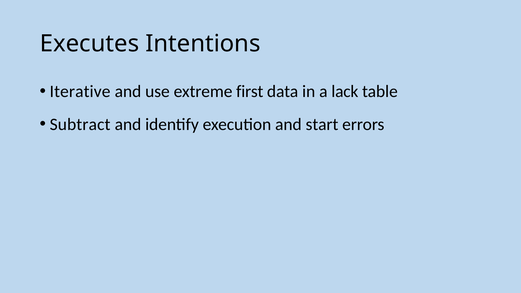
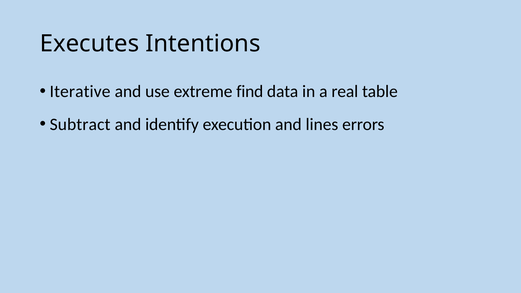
first: first -> find (250, 92)
lack: lack -> real (345, 92)
start: start -> lines (322, 124)
